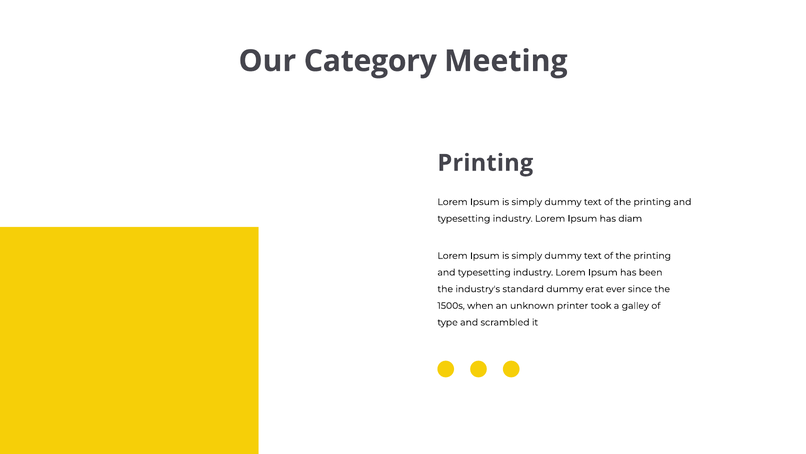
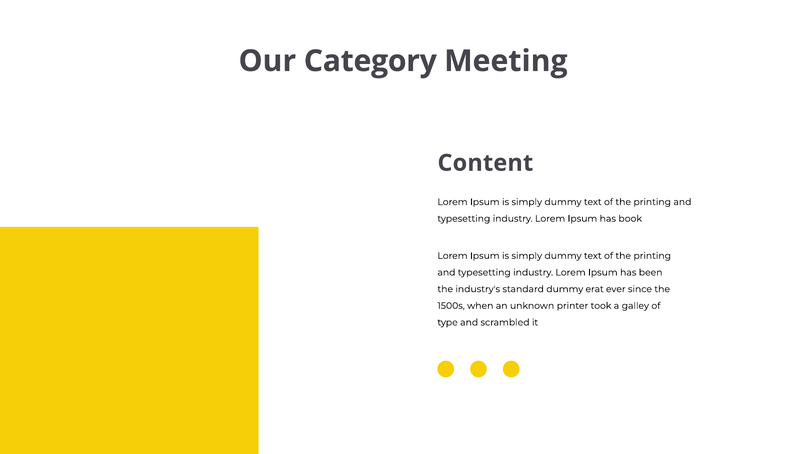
Printing: Printing -> Content (485, 163)
diam: diam -> book (630, 218)
